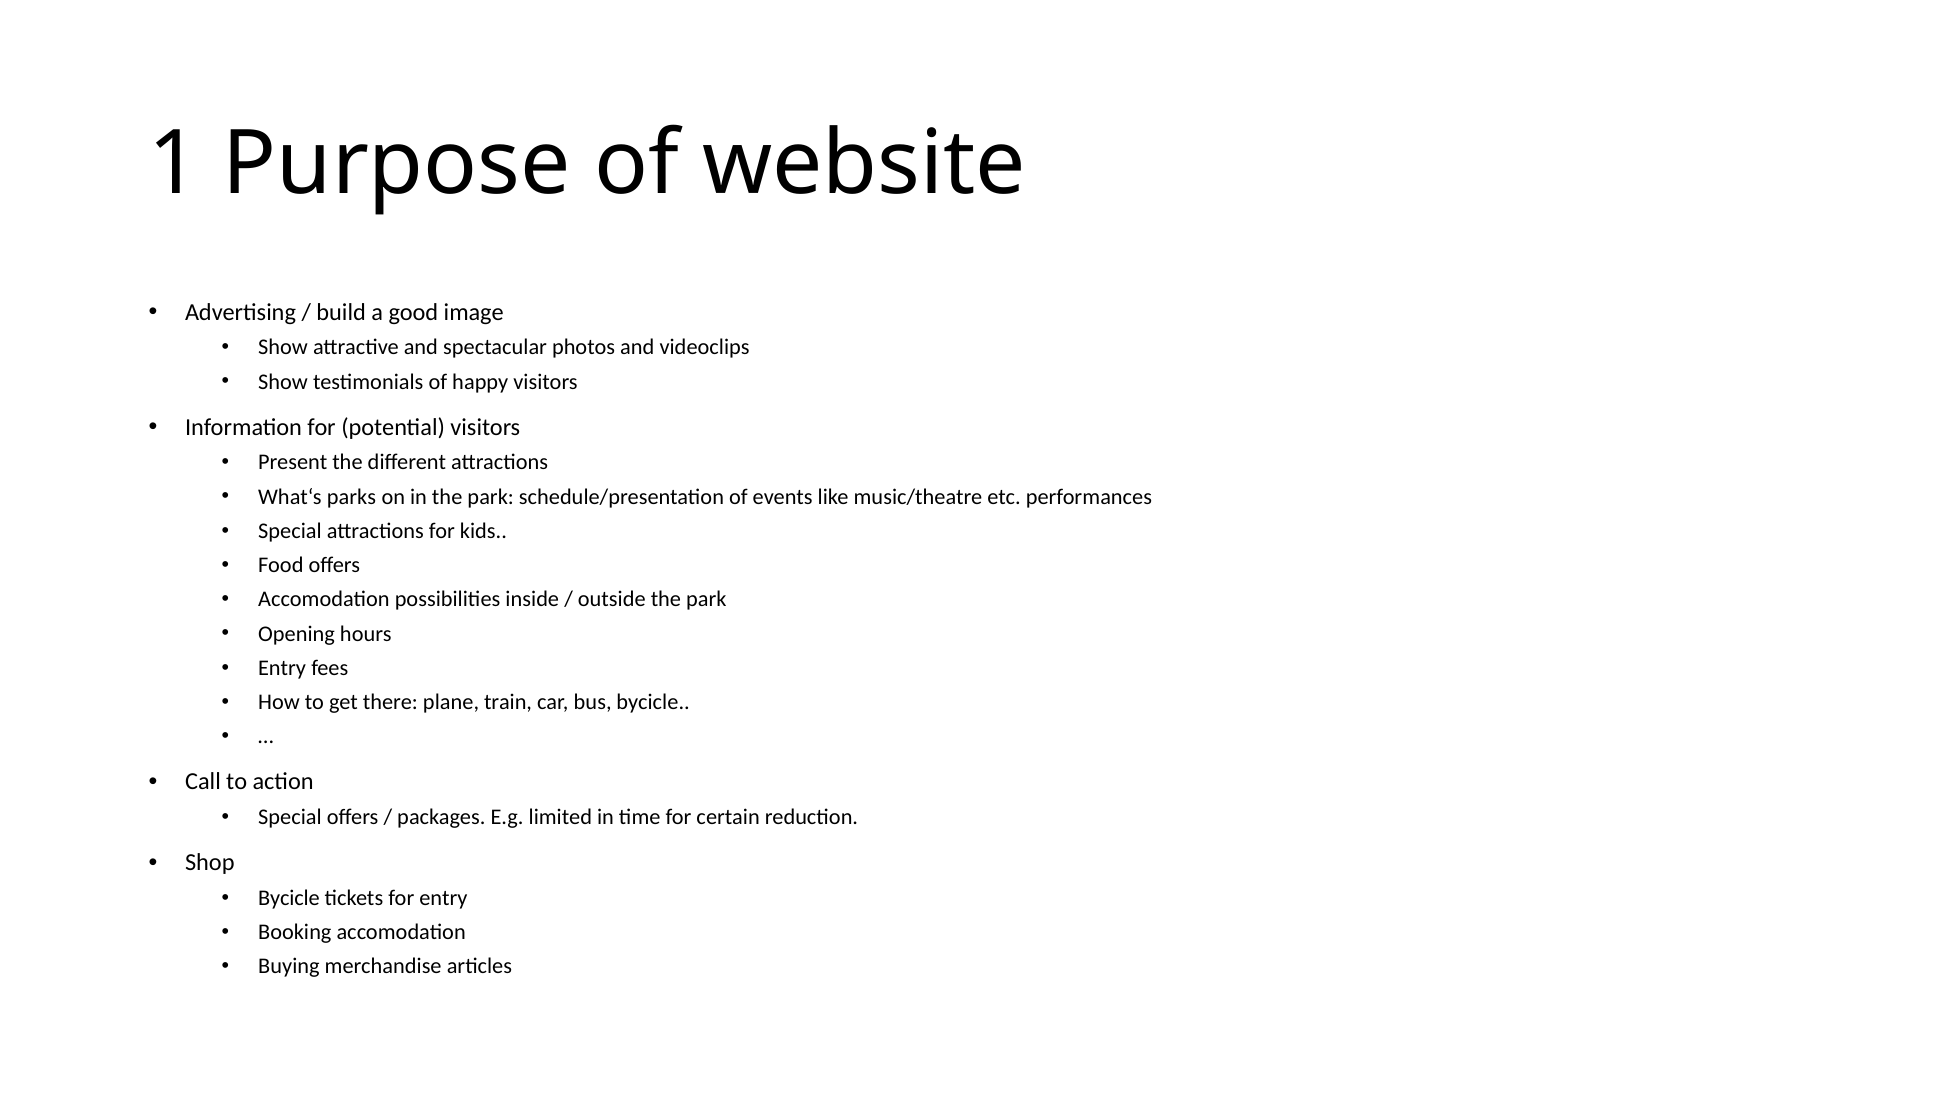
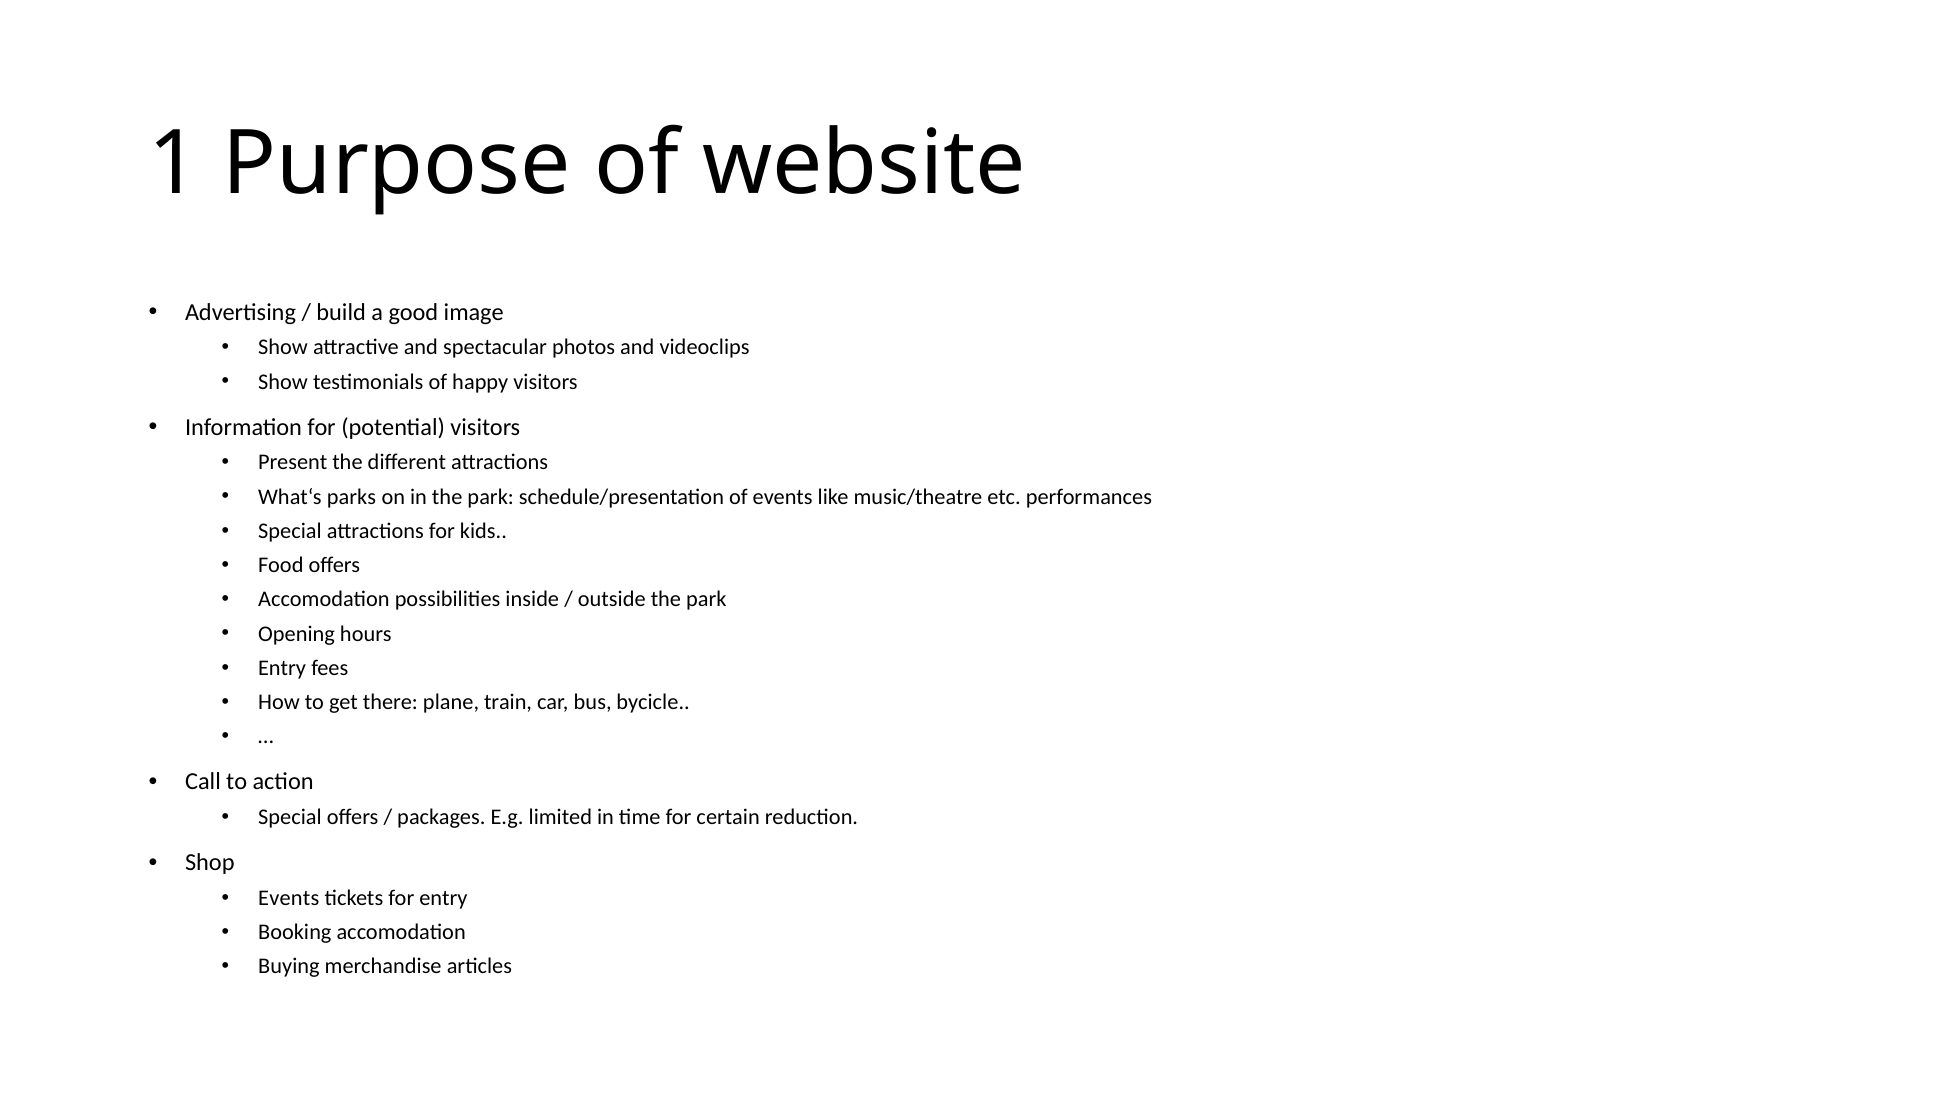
Bycicle: Bycicle -> Events (289, 898)
